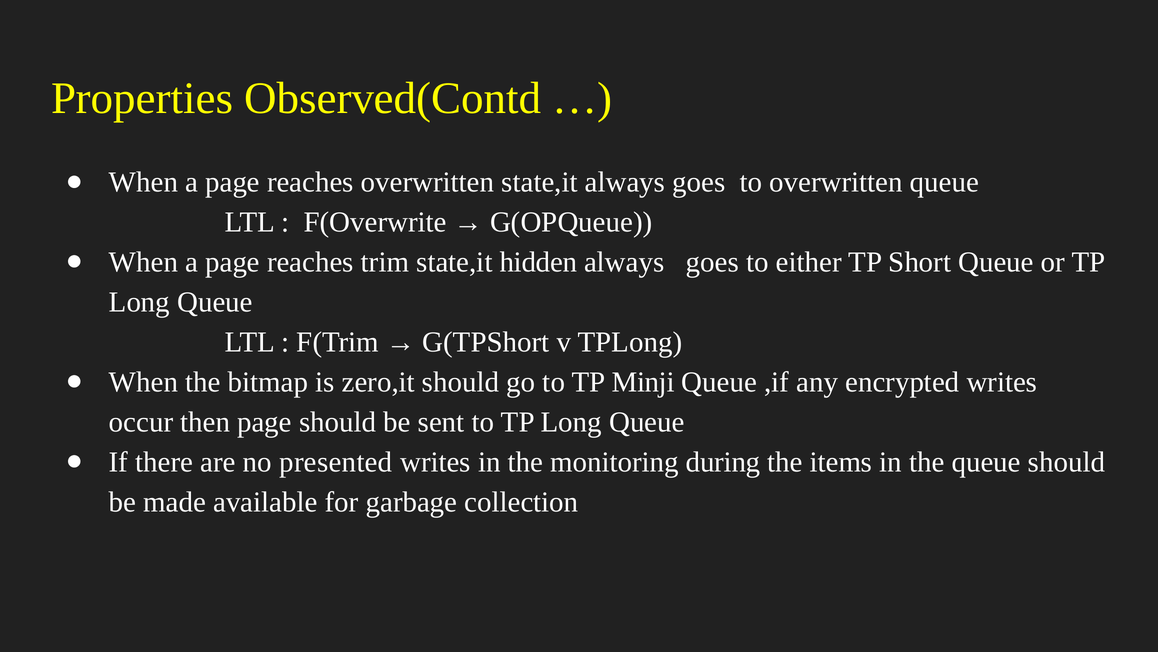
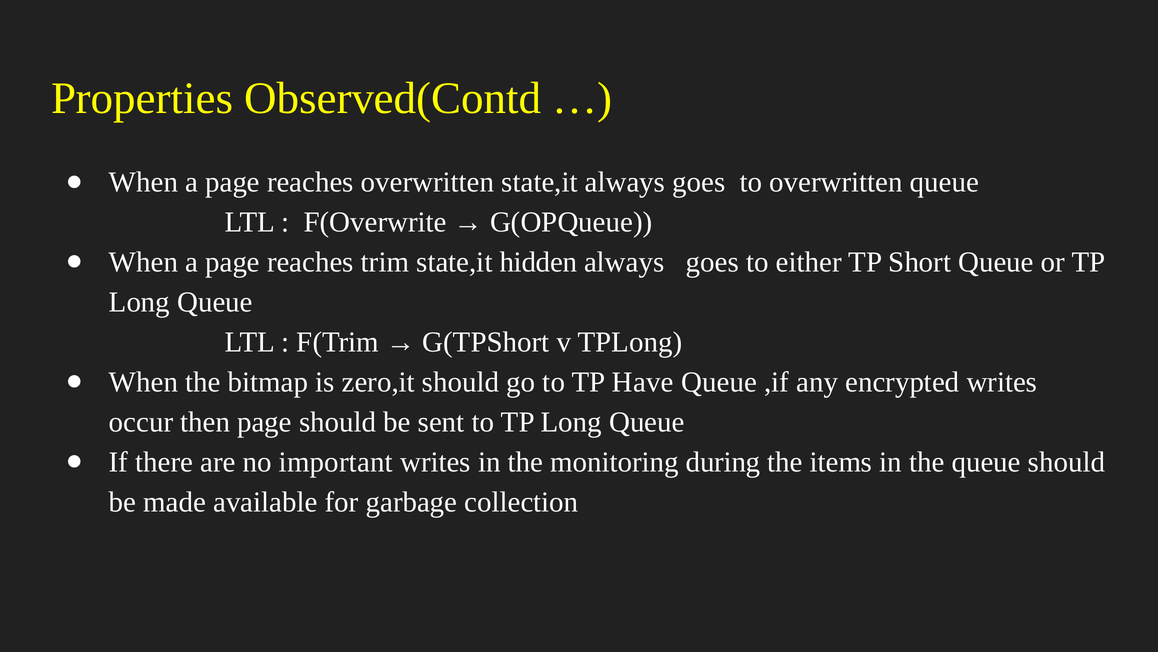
Minji: Minji -> Have (643, 382)
presented: presented -> important (336, 462)
